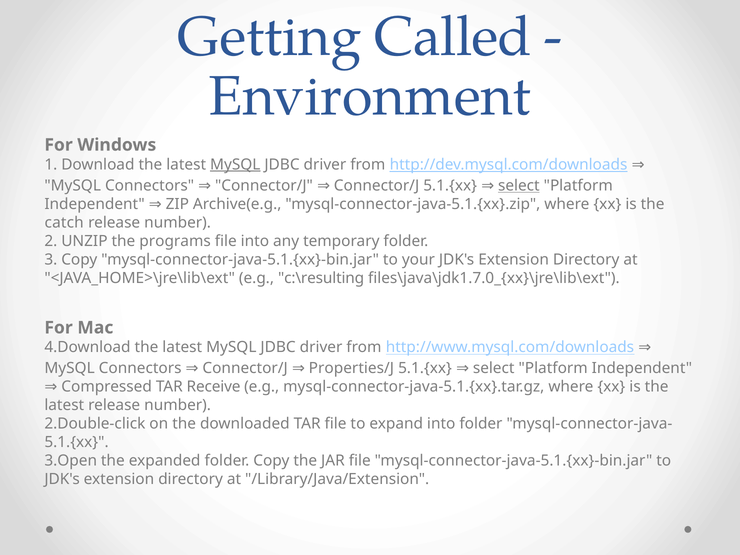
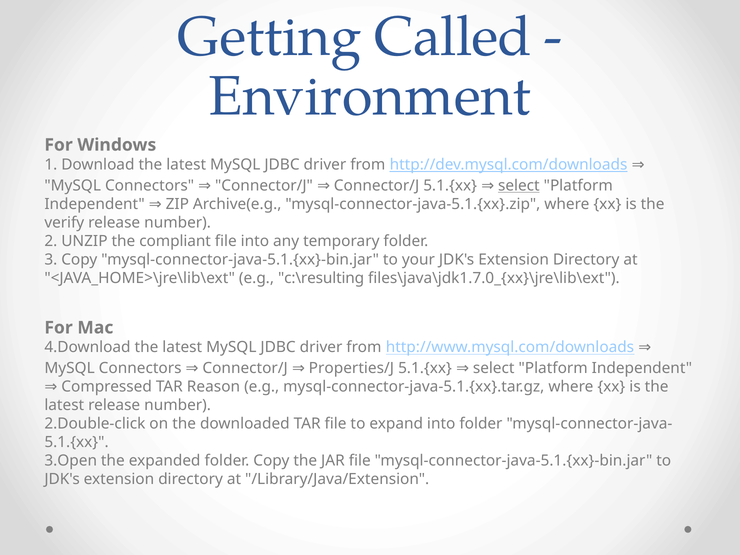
MySQL underline: present -> none (235, 165)
catch: catch -> verify (64, 223)
programs: programs -> compliant (175, 241)
Receive: Receive -> Reason (213, 387)
